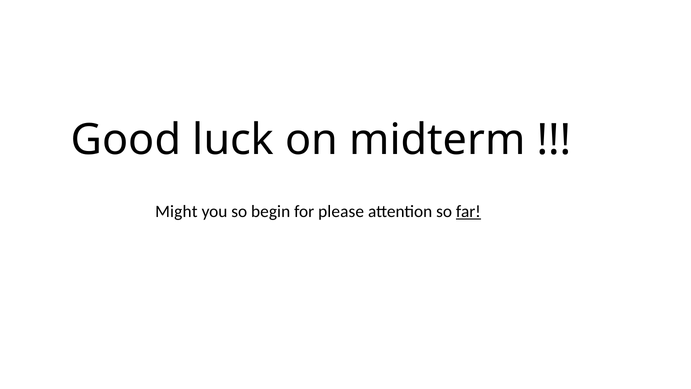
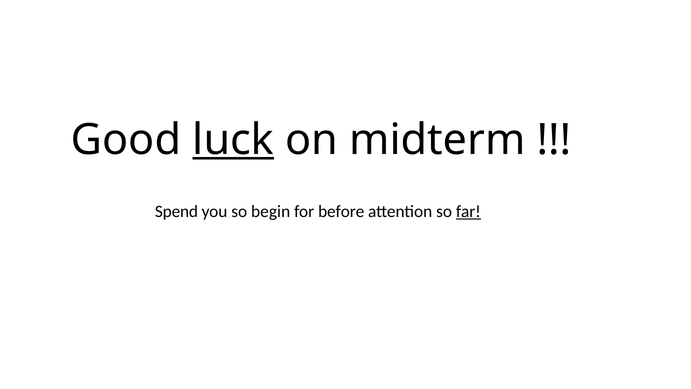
luck underline: none -> present (233, 140)
Might: Might -> Spend (177, 211)
please: please -> before (341, 211)
